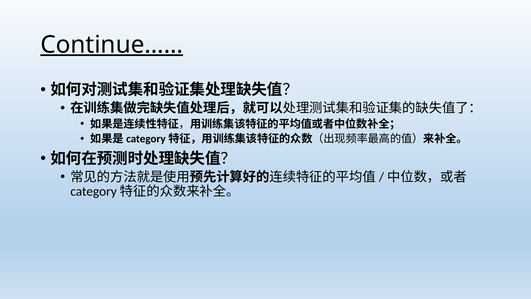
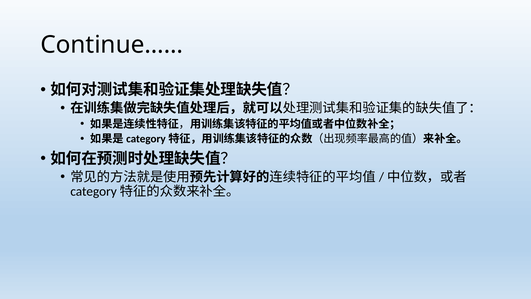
Continue…… underline: present -> none (112, 45)
